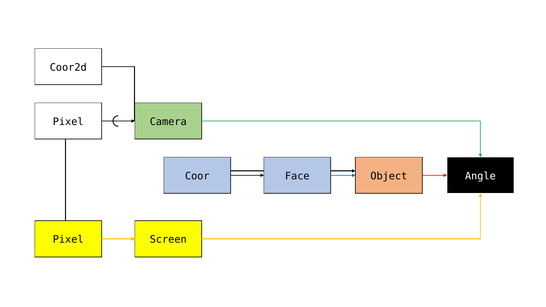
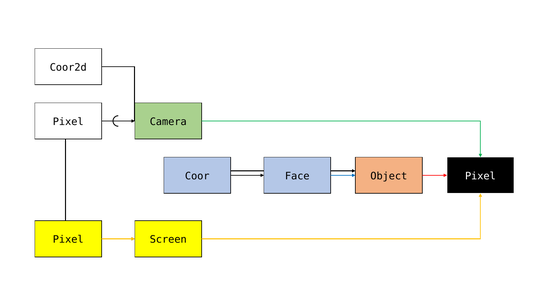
Object Angle: Angle -> Pixel (480, 176)
